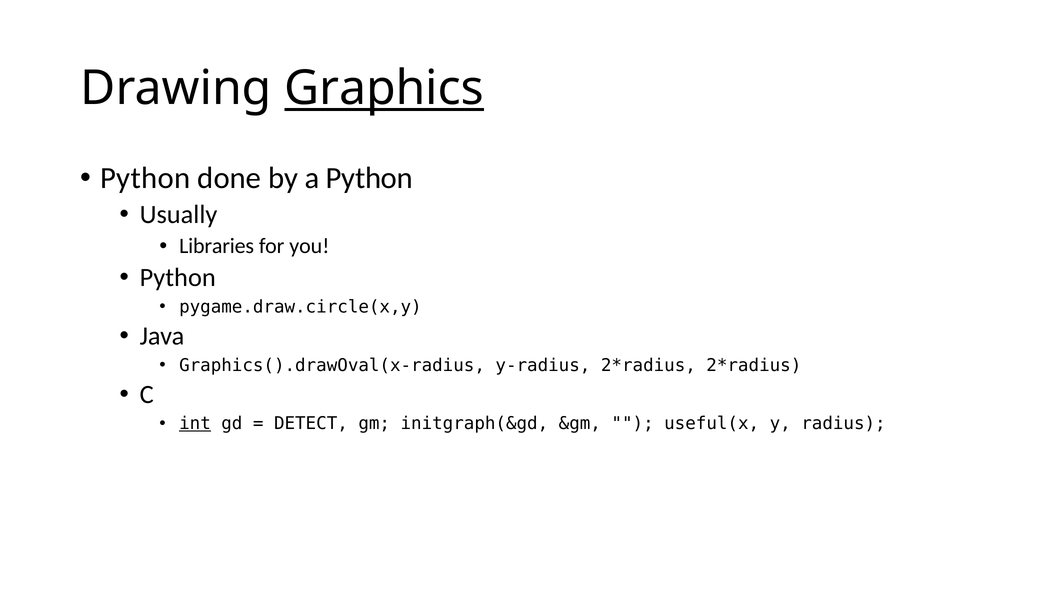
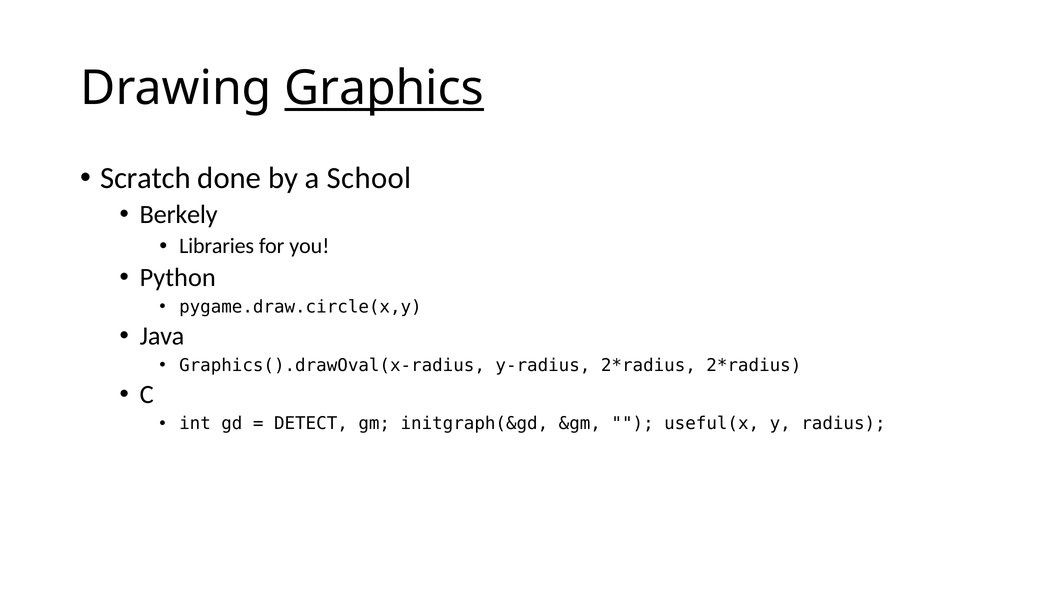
Python: Python -> Scratch (145, 178)
a Python: Python -> School (369, 178)
Usually: Usually -> Berkely (179, 215)
int underline: present -> none (195, 424)
